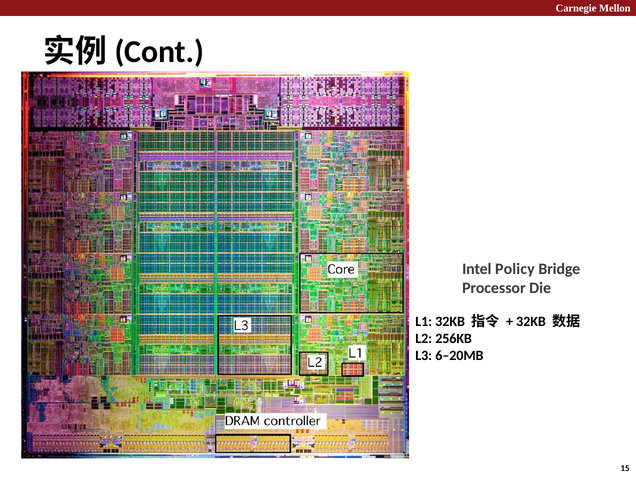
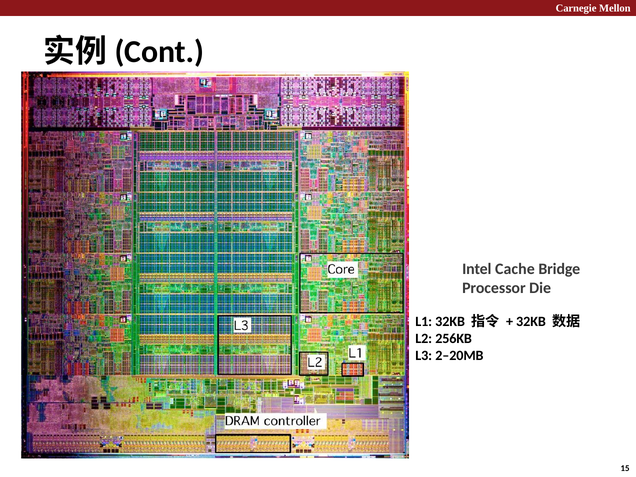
Policy: Policy -> Cache (515, 269)
6–20MB: 6–20MB -> 2–20MB (459, 356)
